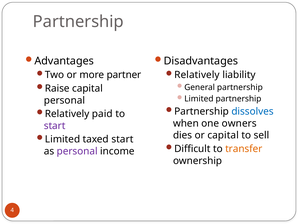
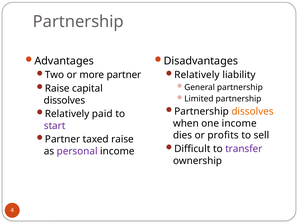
personal: personal -> dissolves (64, 100)
dissolves colour: blue -> orange (253, 111)
one owners: owners -> income (239, 123)
or capital: capital -> profits (223, 135)
Limited: Limited -> Partner (63, 139)
taxed start: start -> raise (122, 139)
transfer colour: orange -> purple (244, 148)
